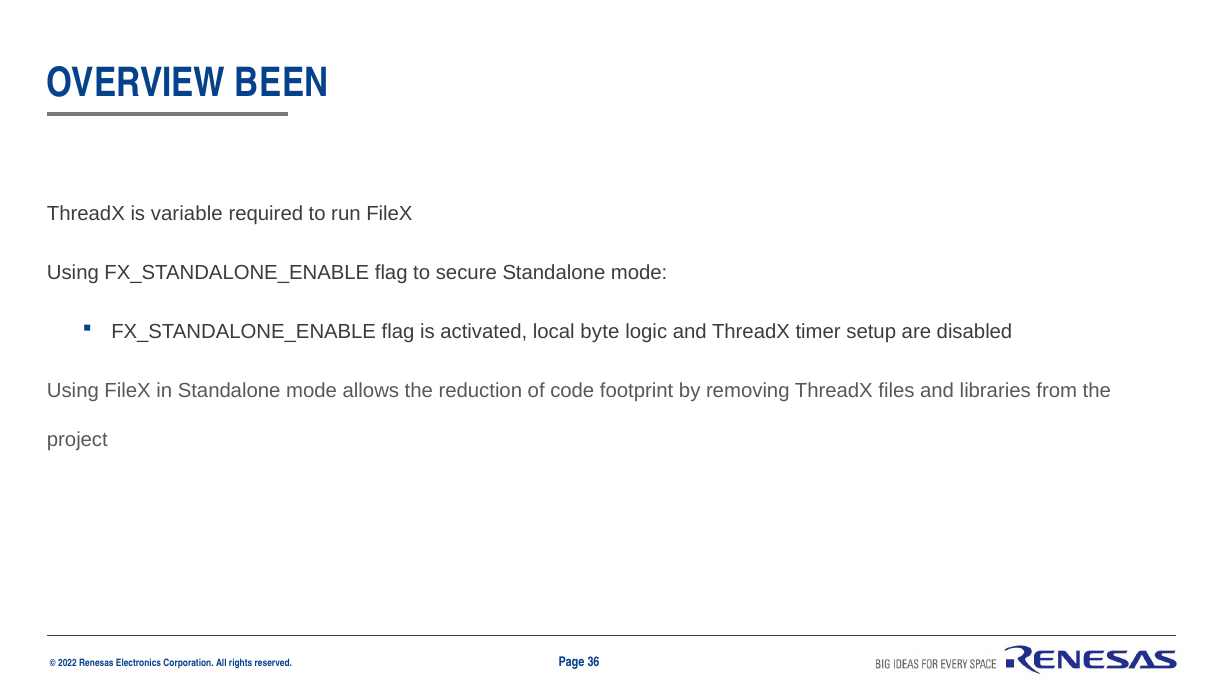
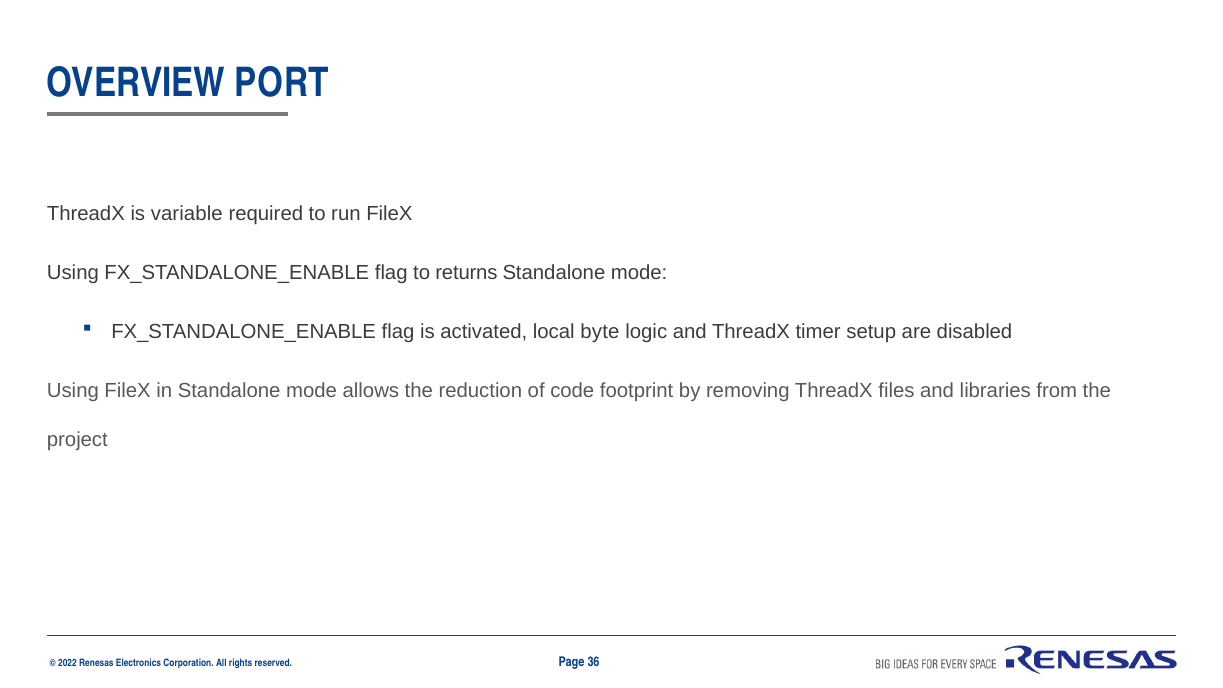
BEEN: BEEN -> PORT (282, 83)
secure: secure -> returns (466, 273)
